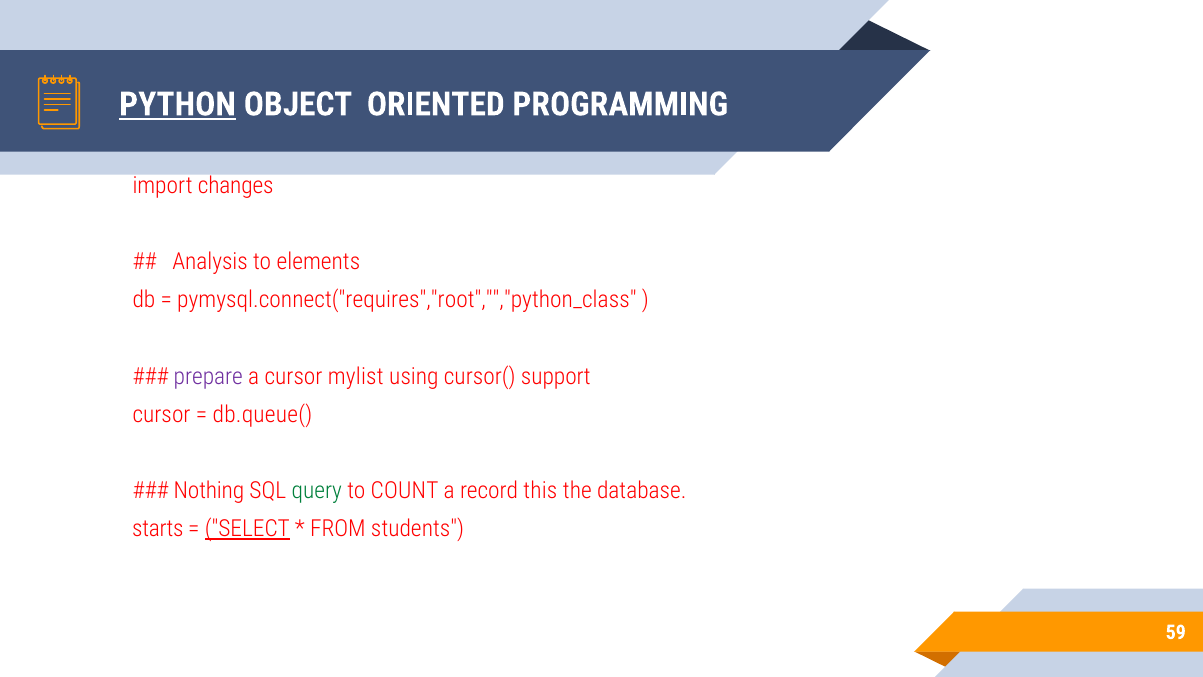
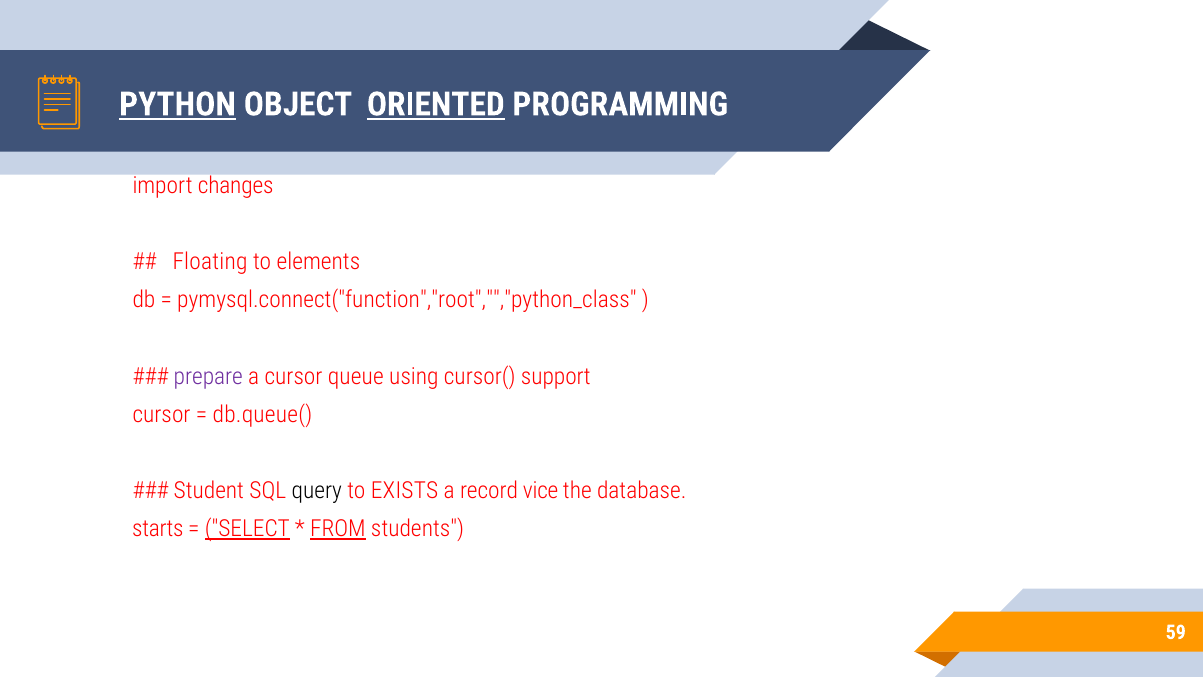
ORIENTED underline: none -> present (436, 104)
Analysis: Analysis -> Floating (210, 262)
pymysql.connect("requires","root","","python_class: pymysql.connect("requires","root","","python_class -> pymysql.connect("function","root","","python_class (407, 300)
mylist: mylist -> queue (356, 376)
Nothing: Nothing -> Student (209, 491)
query colour: green -> black (317, 491)
COUNT: COUNT -> EXISTS (405, 491)
this: this -> vice (541, 491)
FROM underline: none -> present (338, 529)
